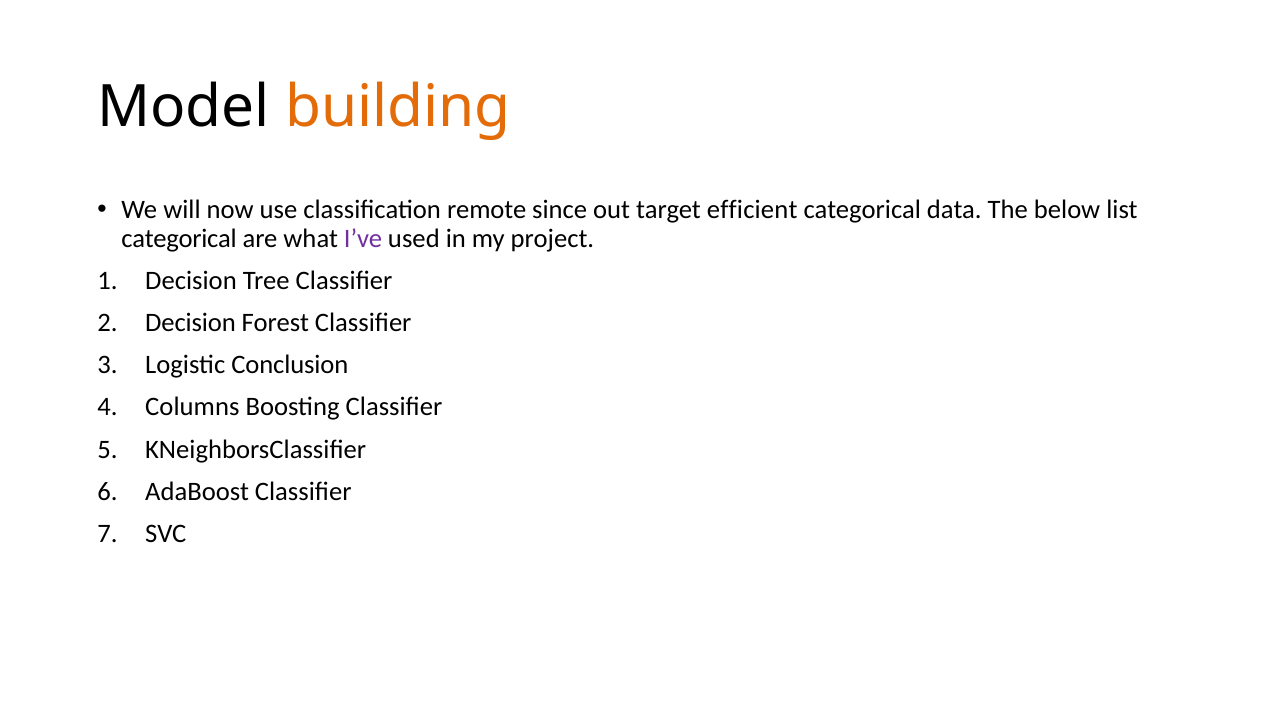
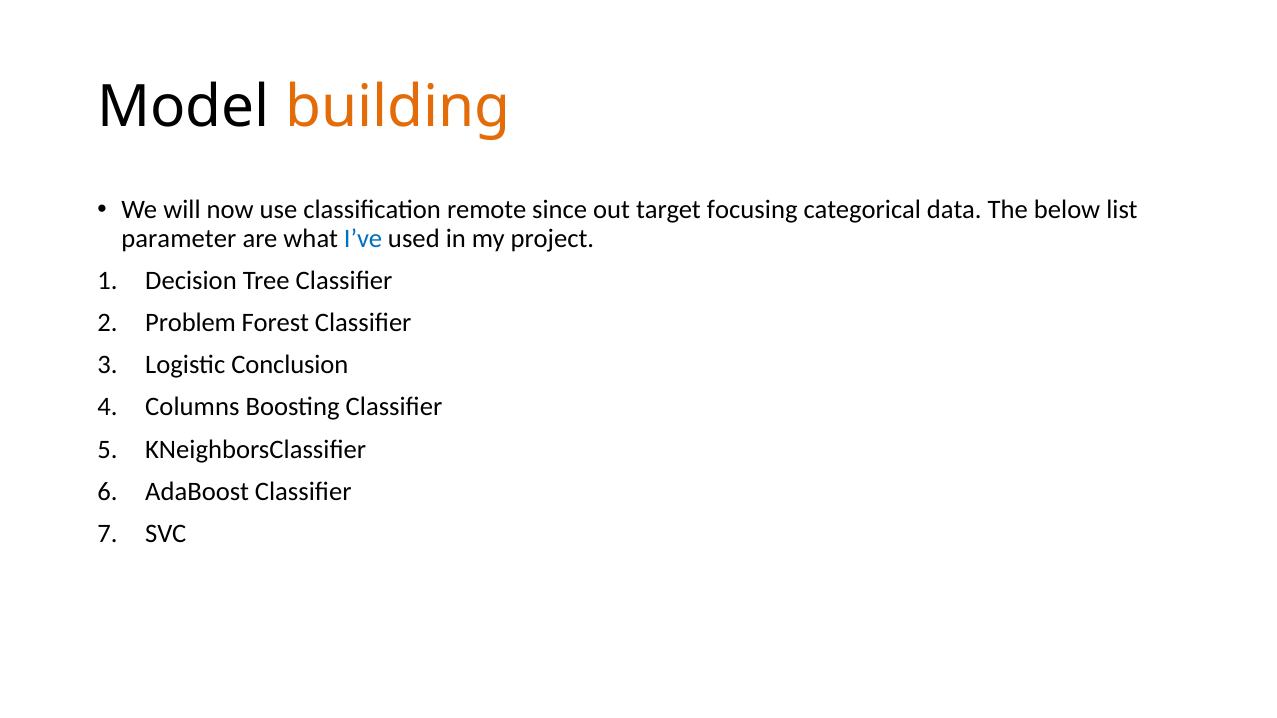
efficient: efficient -> focusing (752, 210)
categorical: categorical -> parameter (179, 239)
I’ve colour: purple -> blue (363, 239)
Decision: Decision -> Problem (191, 323)
